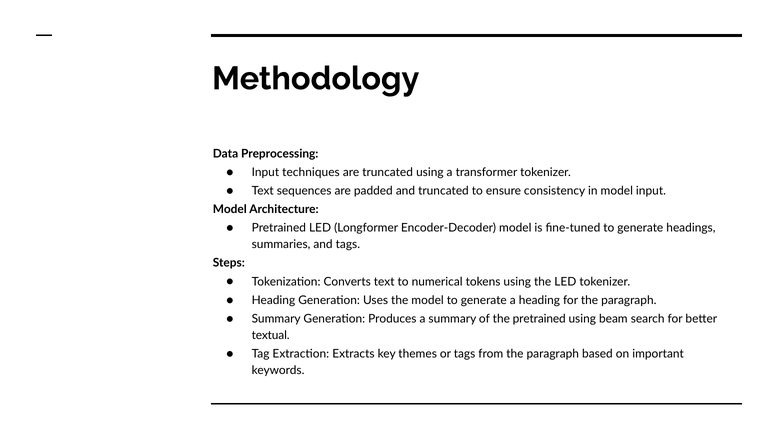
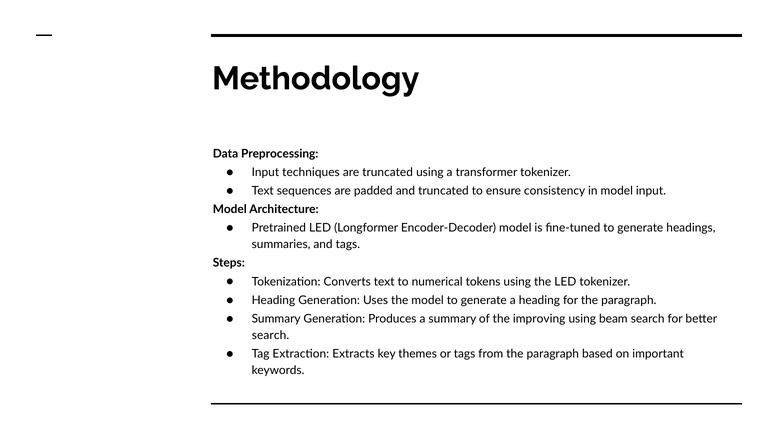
the pretrained: pretrained -> improving (539, 319)
textual: textual -> search (271, 335)
